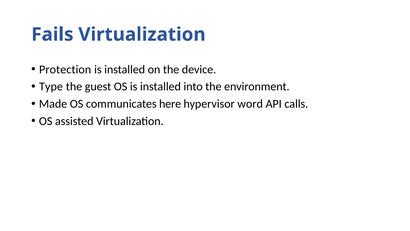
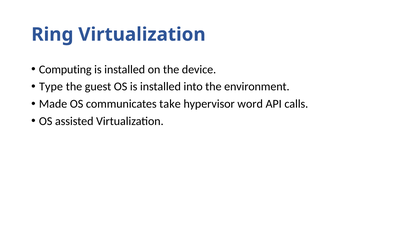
Fails: Fails -> Ring (52, 34)
Protection: Protection -> Computing (65, 69)
here: here -> take (170, 104)
